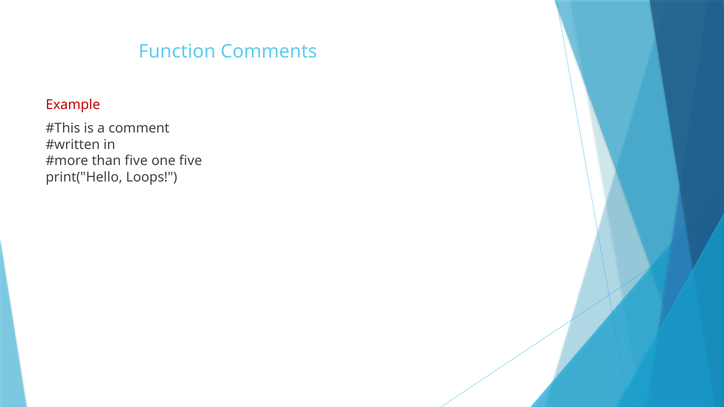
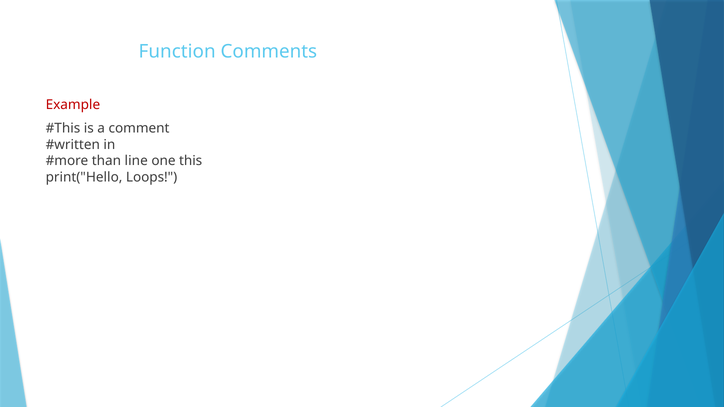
than five: five -> line (136, 161)
one five: five -> this (191, 161)
